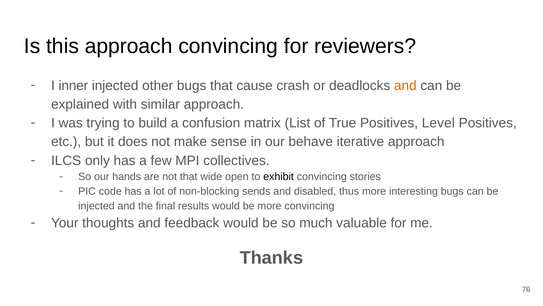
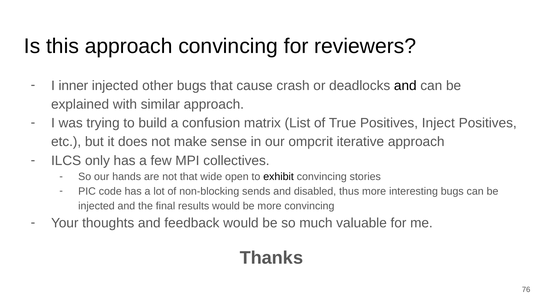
and colour: orange -> black (405, 85)
Level: Level -> Inject (438, 123)
behave: behave -> ompcrit (311, 142)
